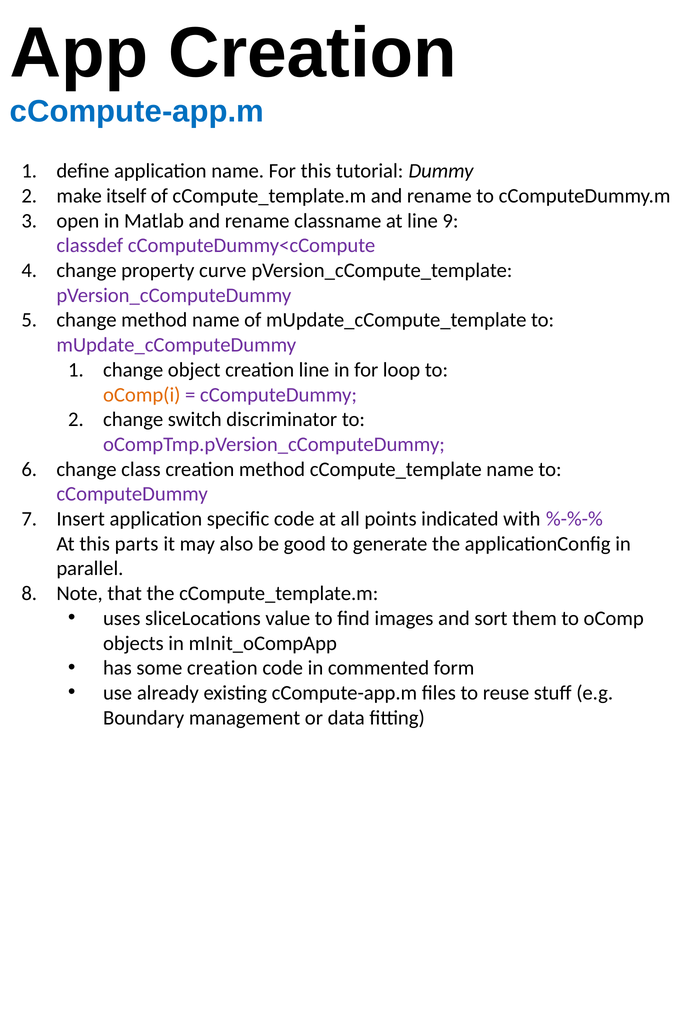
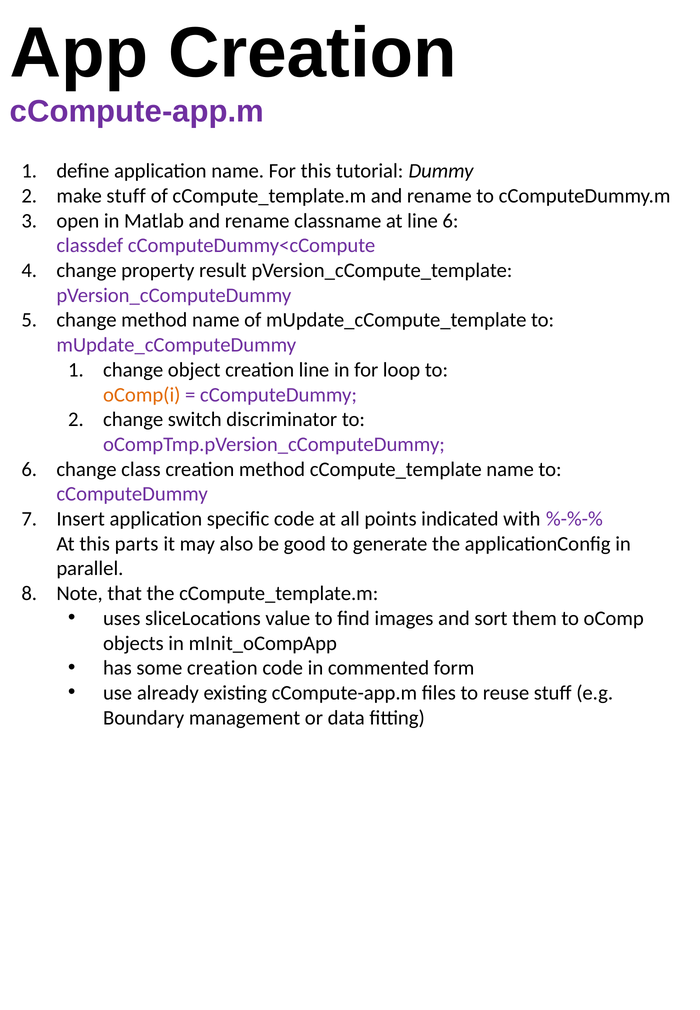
cCompute-app.m colour: blue -> purple (137, 112)
make itself: itself -> stuff (126, 196)
line 9: 9 -> 6 (450, 221)
curve: curve -> result (223, 271)
